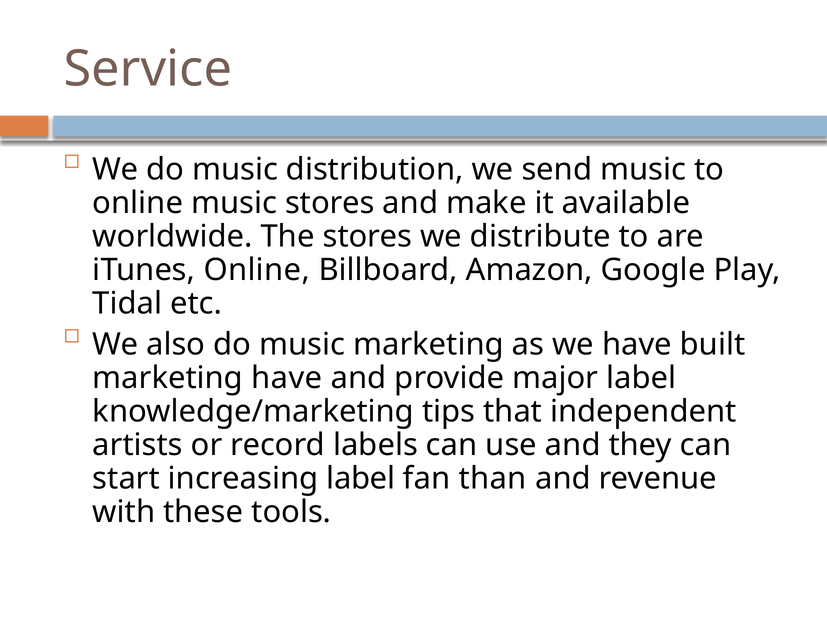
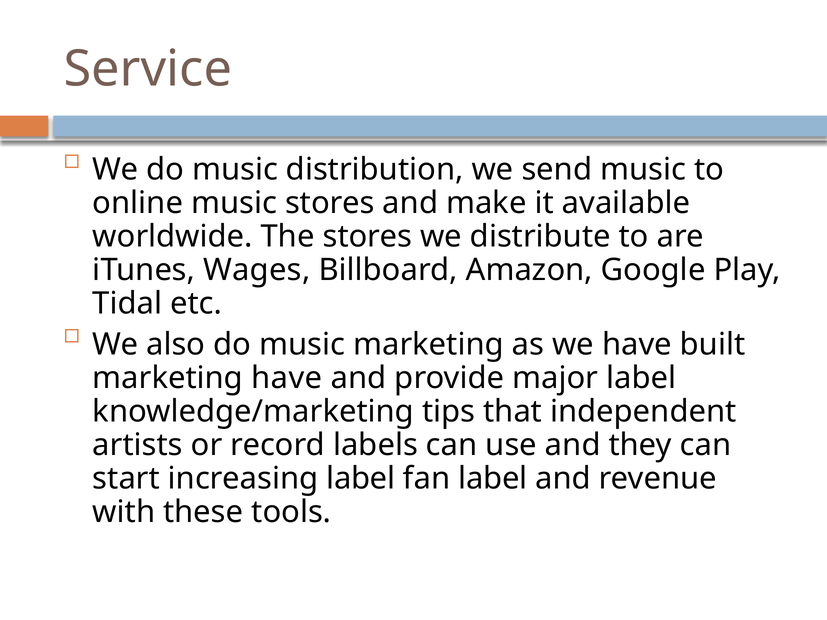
iTunes Online: Online -> Wages (257, 270)
fan than: than -> label (493, 479)
